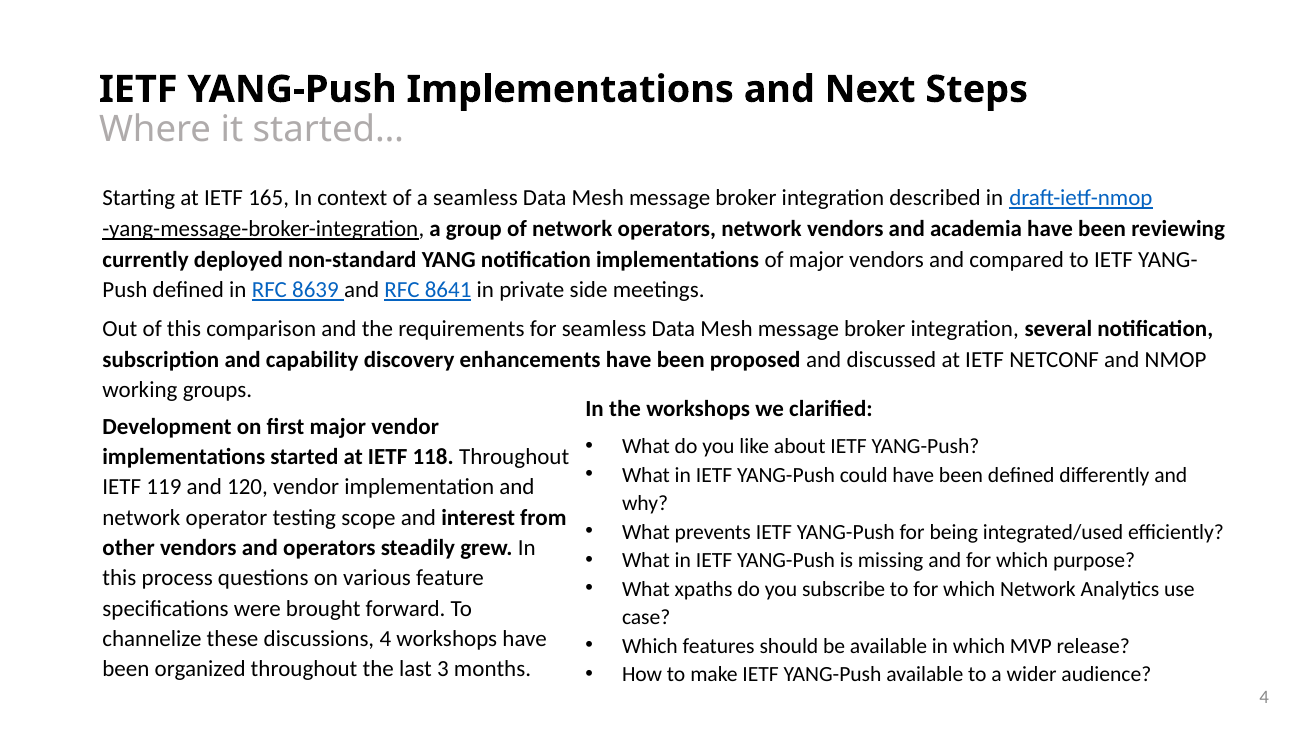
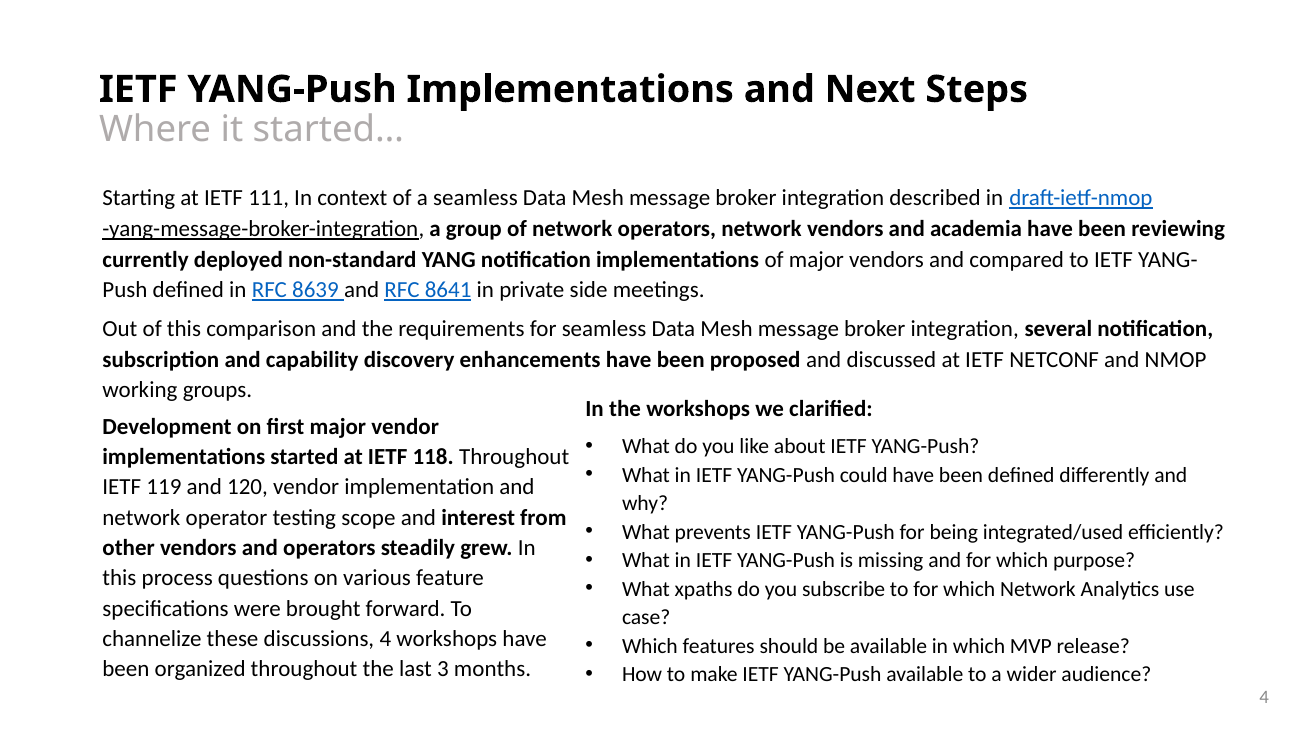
165: 165 -> 111 (269, 198)
